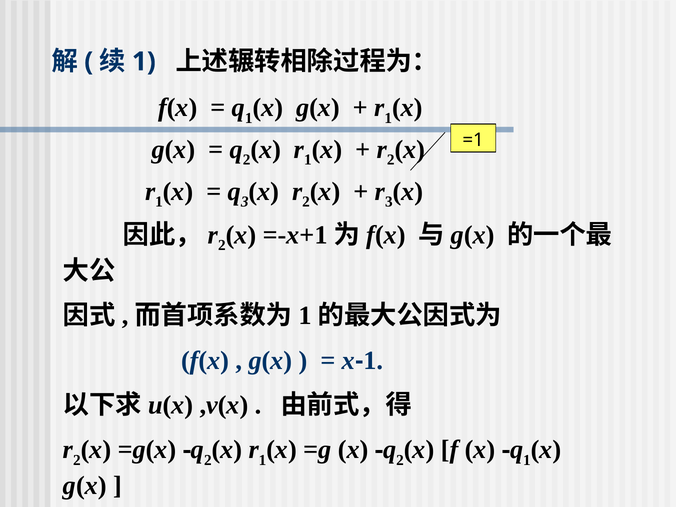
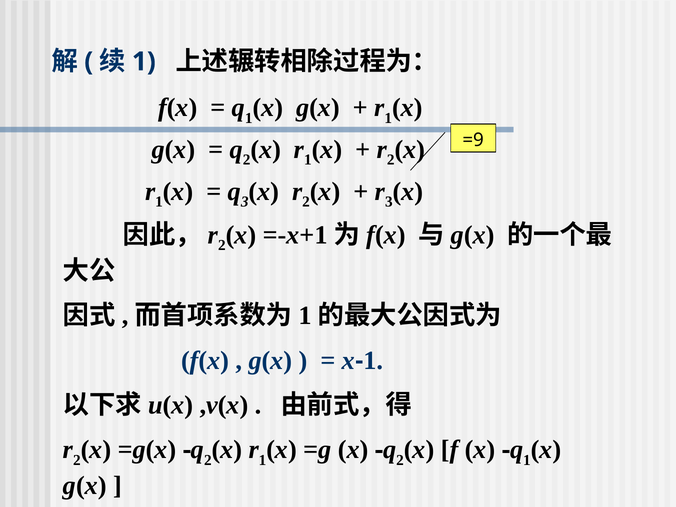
=1: =1 -> =9 (473, 140)
